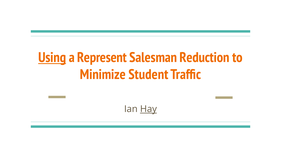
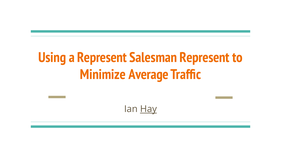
Using underline: present -> none (52, 58)
Salesman Reduction: Reduction -> Represent (204, 58)
Student: Student -> Average (149, 74)
